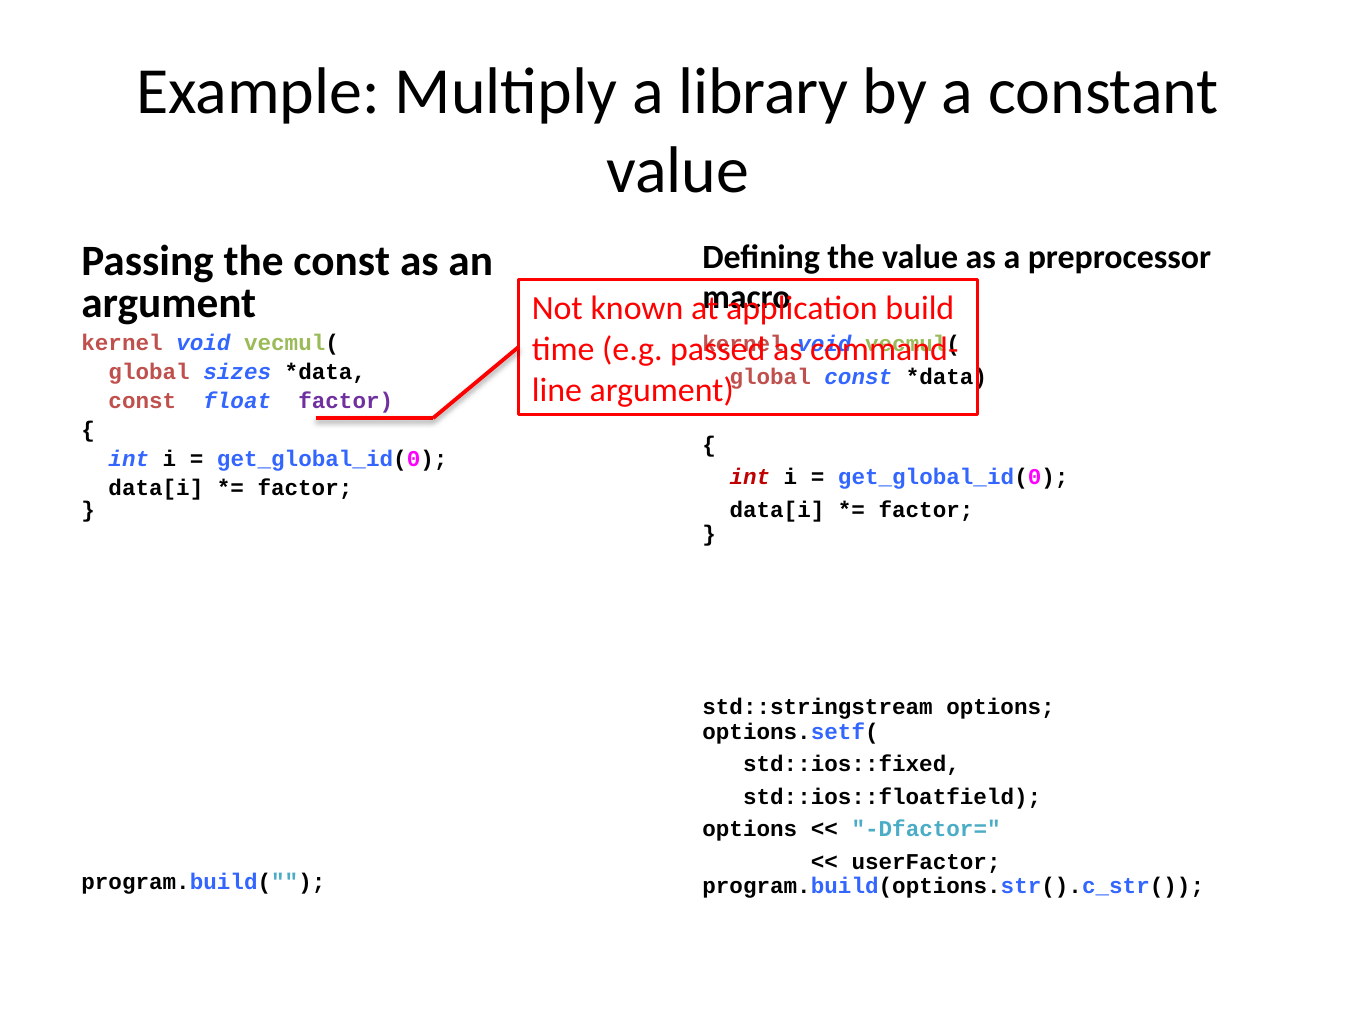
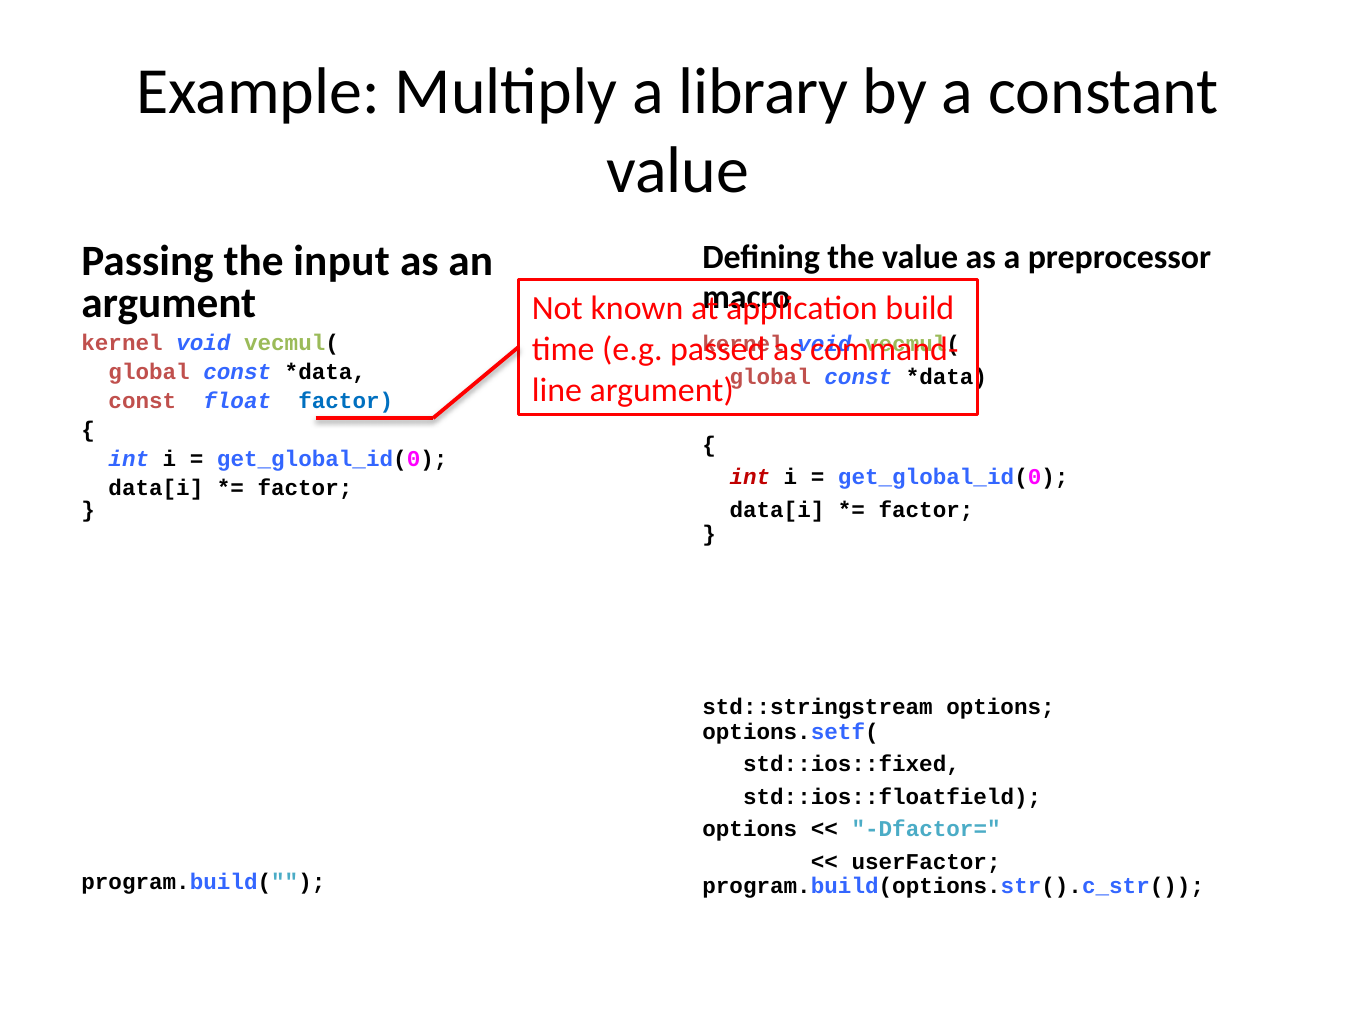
the const: const -> input (342, 262)
sizes: sizes -> const (237, 372)
factor colour: purple -> blue (346, 401)
